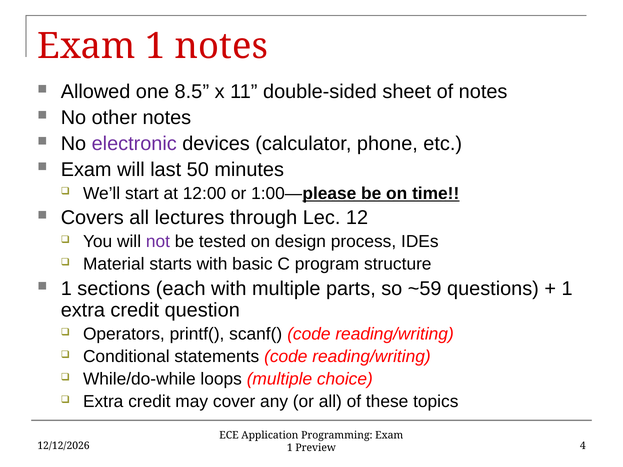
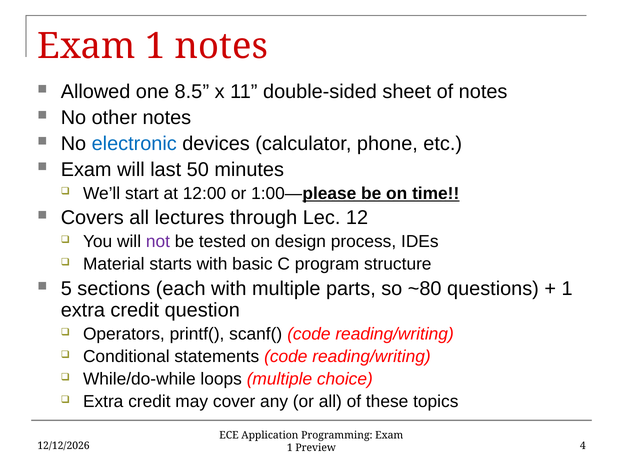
electronic colour: purple -> blue (134, 144)
1: 1 -> 5 (66, 289)
~59: ~59 -> ~80 (425, 289)
